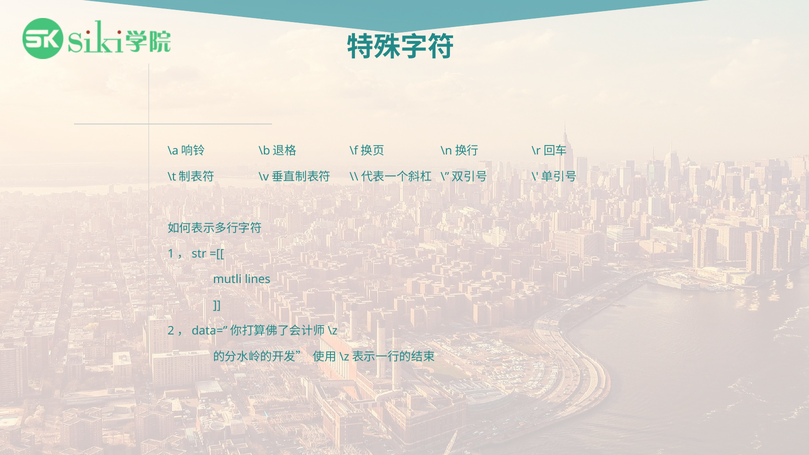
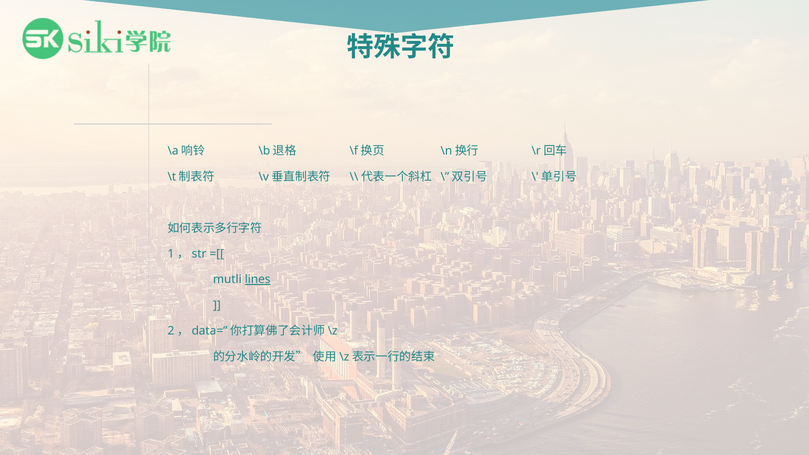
lines underline: none -> present (258, 280)
